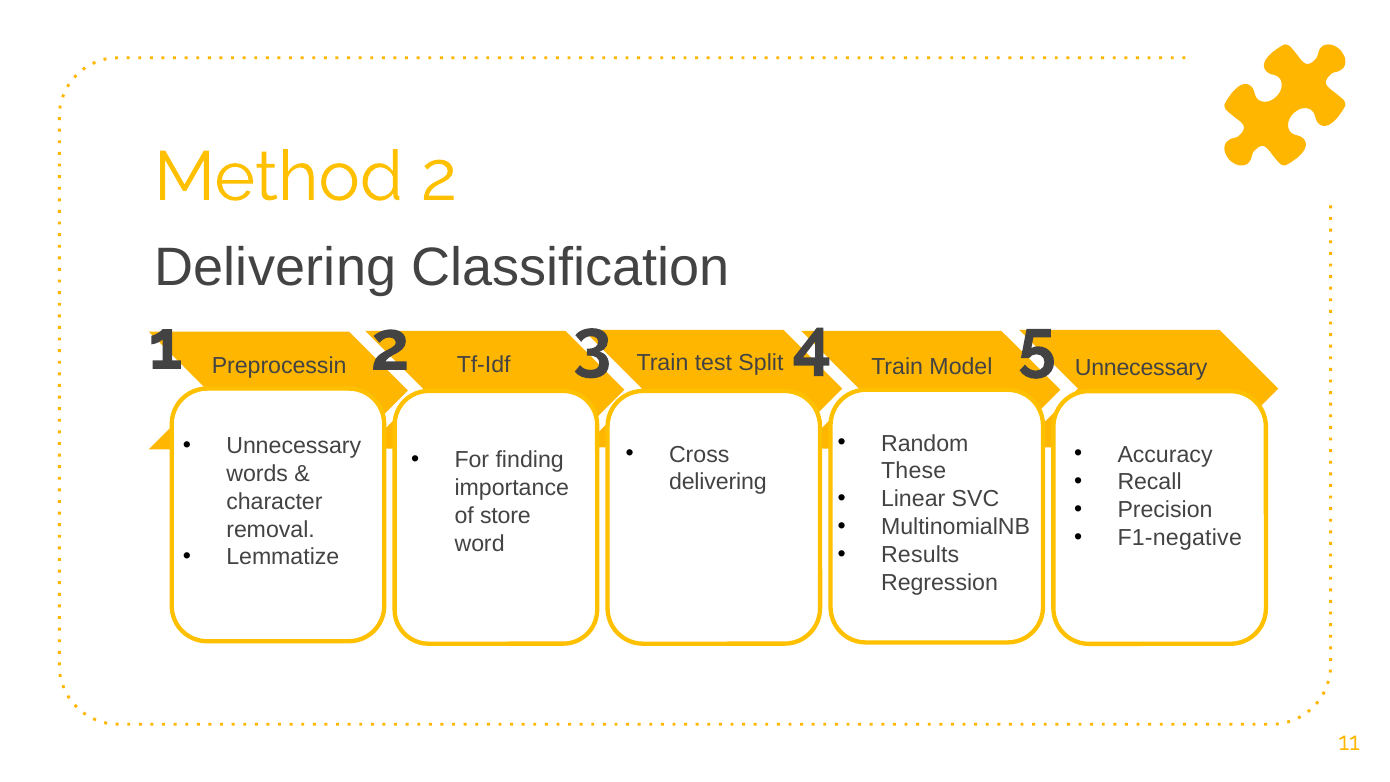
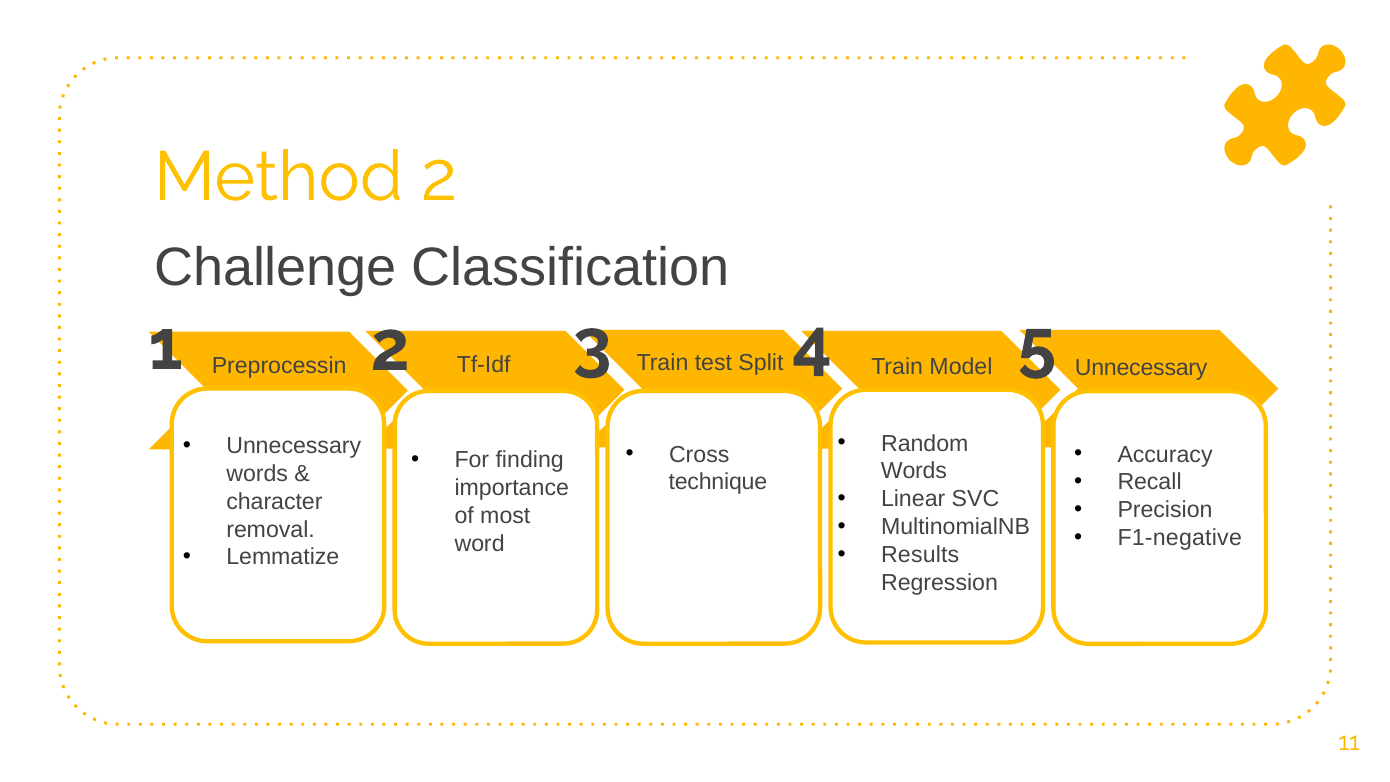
Delivering: Delivering -> Challenge (275, 268)
These: These -> Words (914, 471)
delivering: delivering -> technique (718, 482)
store: store -> most (505, 516)
